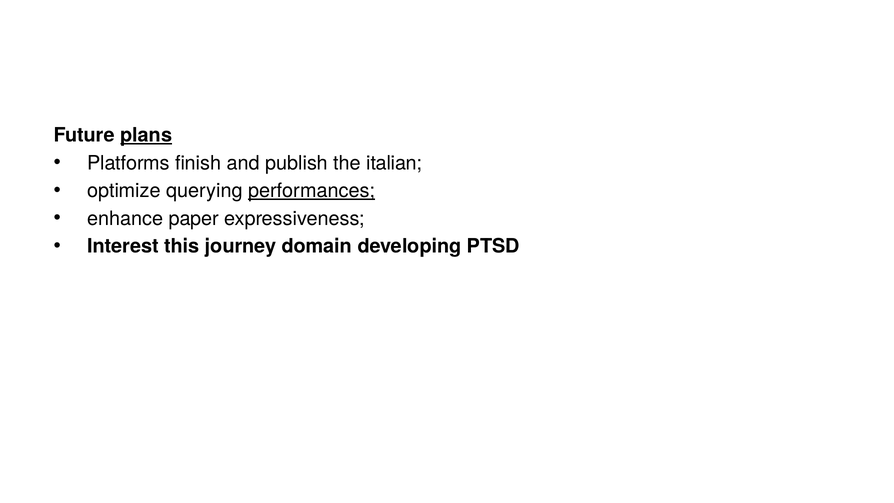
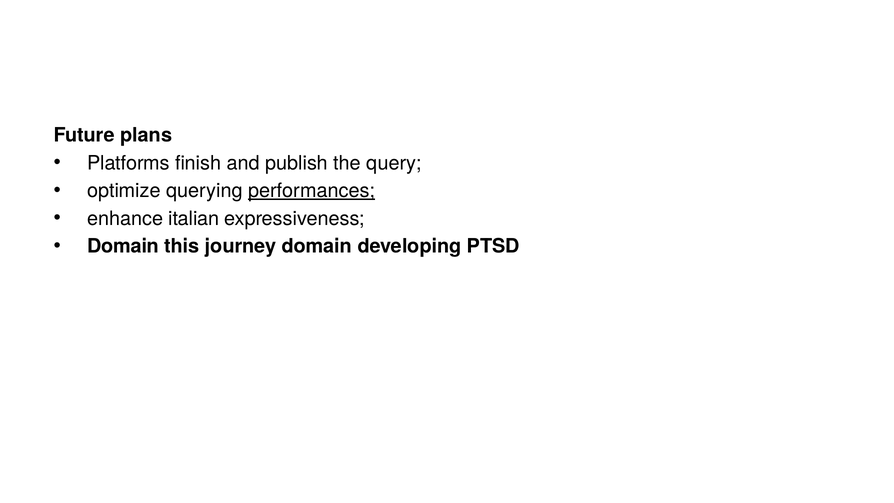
plans underline: present -> none (146, 135)
italian: italian -> query (394, 163)
paper: paper -> italian (194, 219)
Interest: Interest -> Domain (123, 246)
